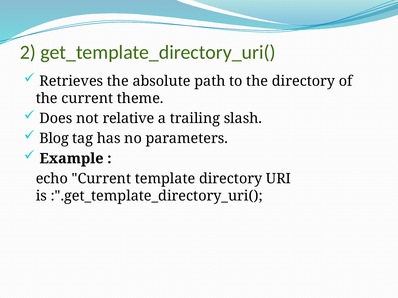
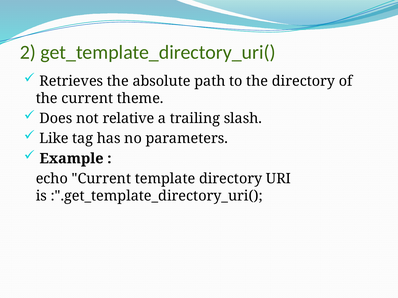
Blog: Blog -> Like (54, 139)
